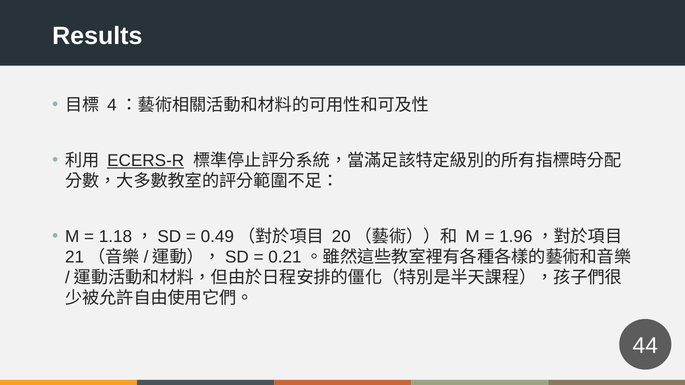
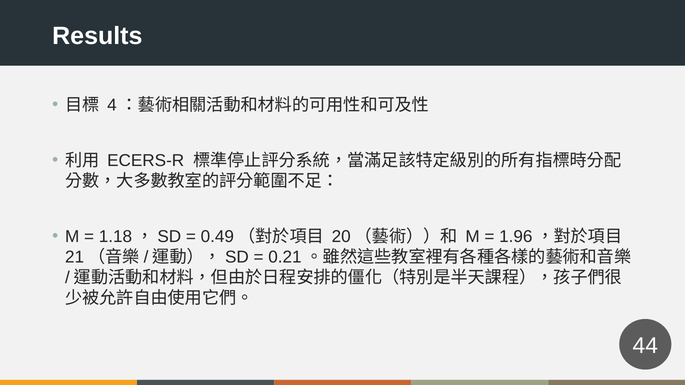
ECERS-R underline: present -> none (146, 161)
